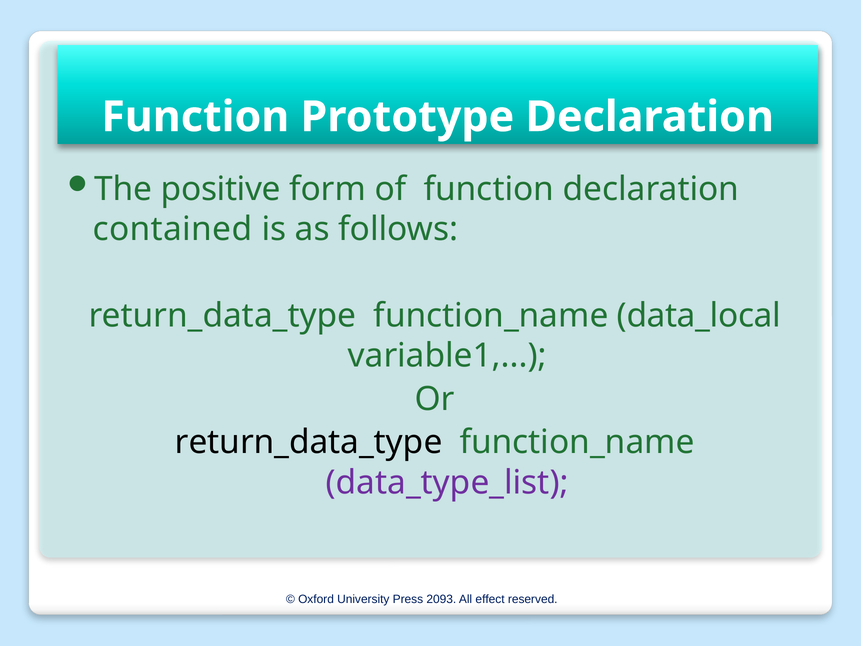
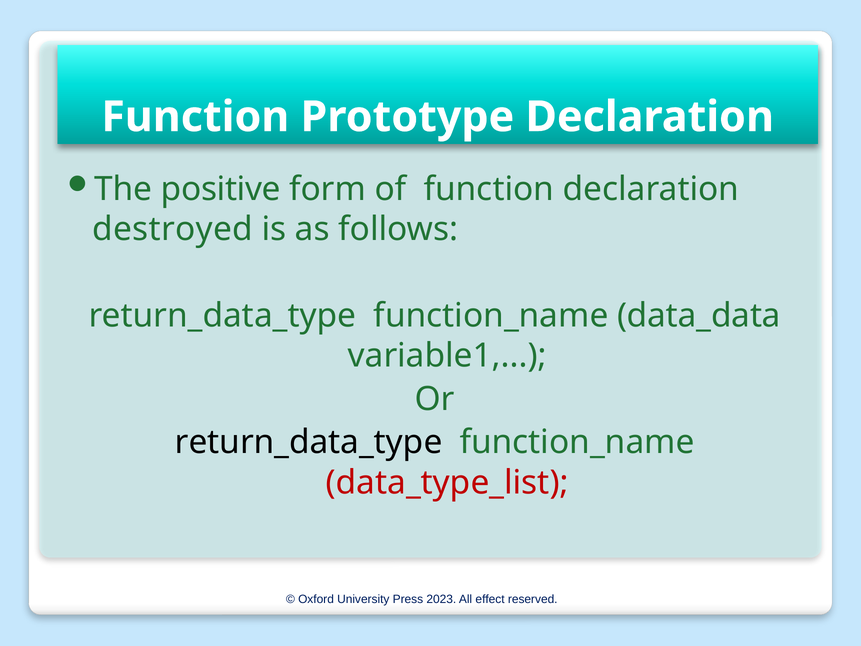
contained: contained -> destroyed (173, 229)
data_local: data_local -> data_data (699, 315)
data_type_list colour: purple -> red (447, 482)
2093: 2093 -> 2023 (441, 599)
